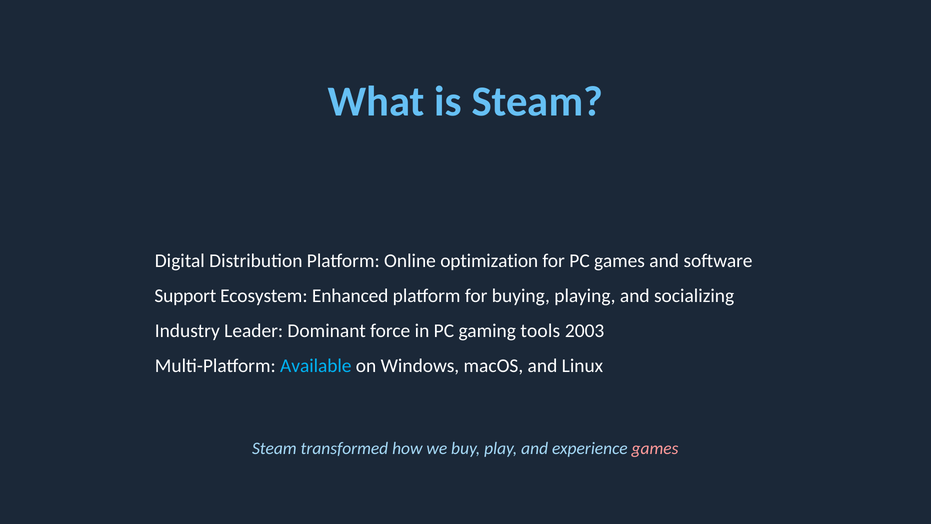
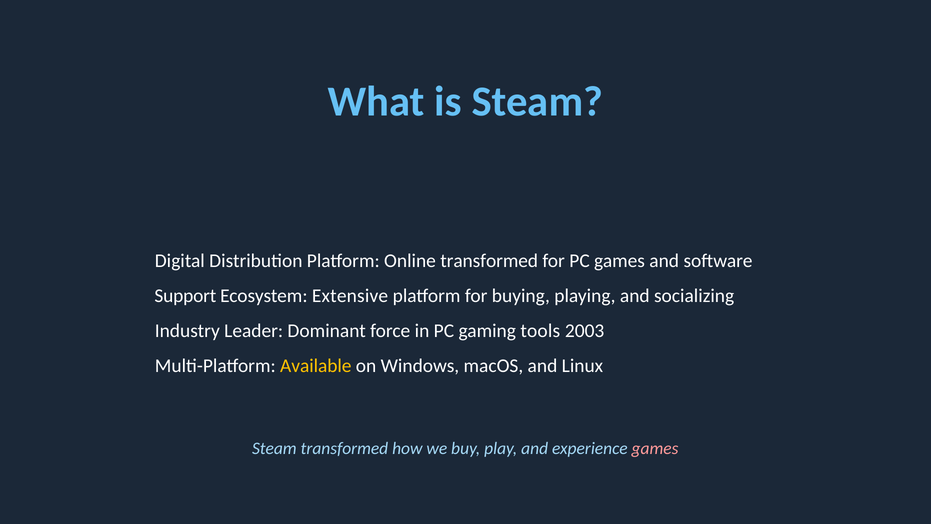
Online optimization: optimization -> transformed (489, 261)
Enhanced: Enhanced -> Extensive (350, 296)
Available colour: light blue -> yellow (316, 366)
